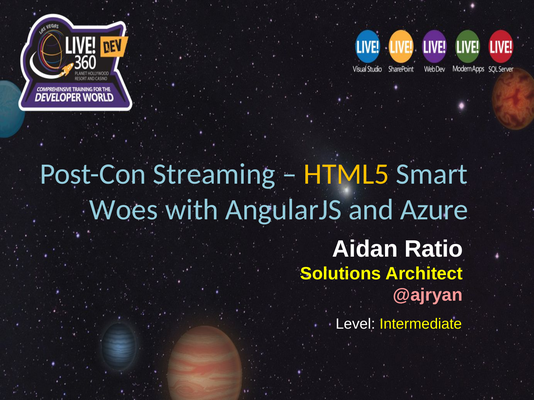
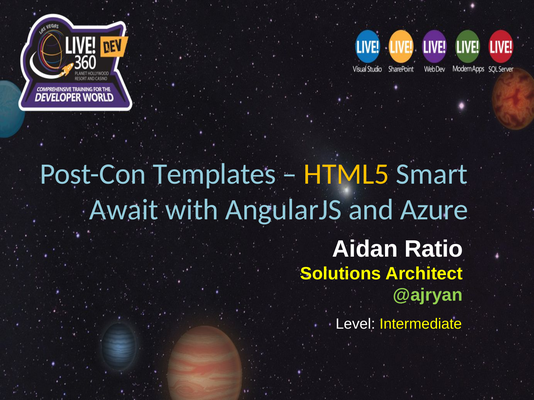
Streaming: Streaming -> Templates (214, 174)
Woes: Woes -> Await (124, 210)
@ajryan colour: pink -> light green (428, 295)
